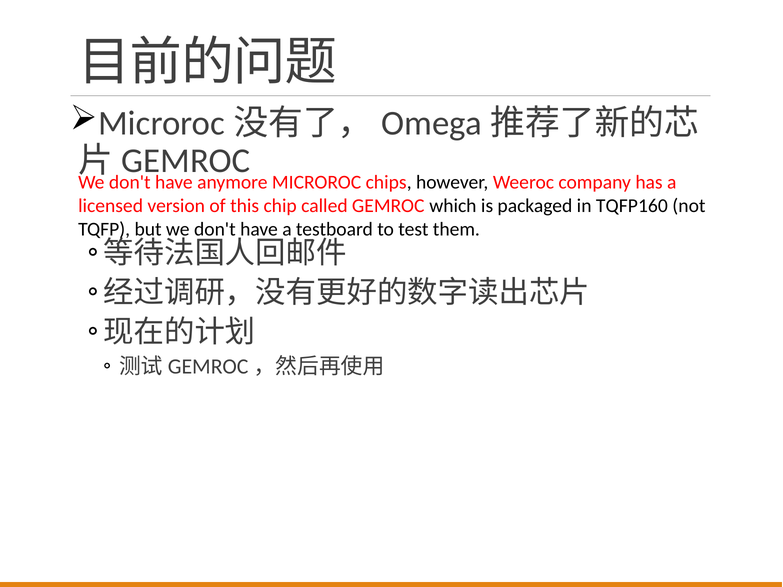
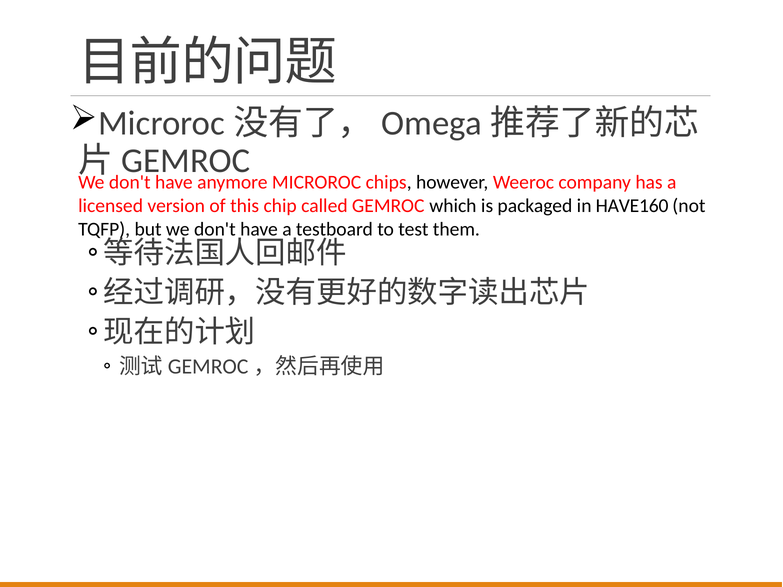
TQFP160: TQFP160 -> HAVE160 (632, 206)
